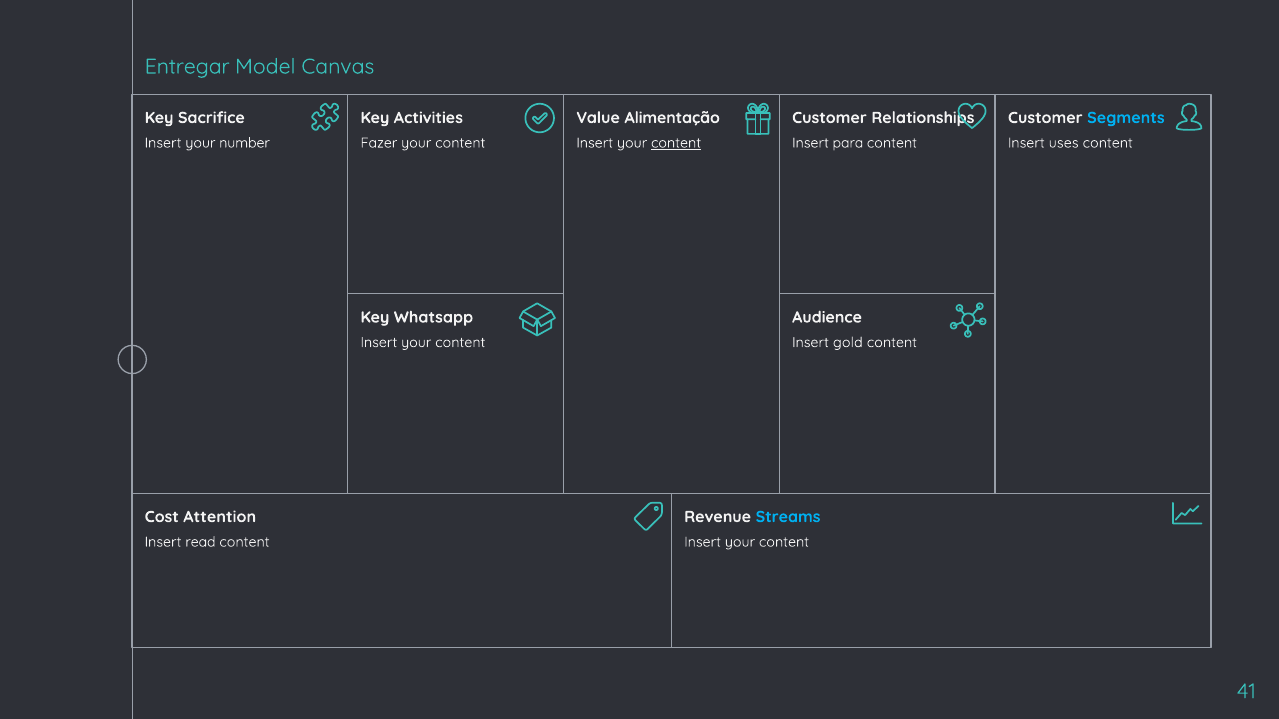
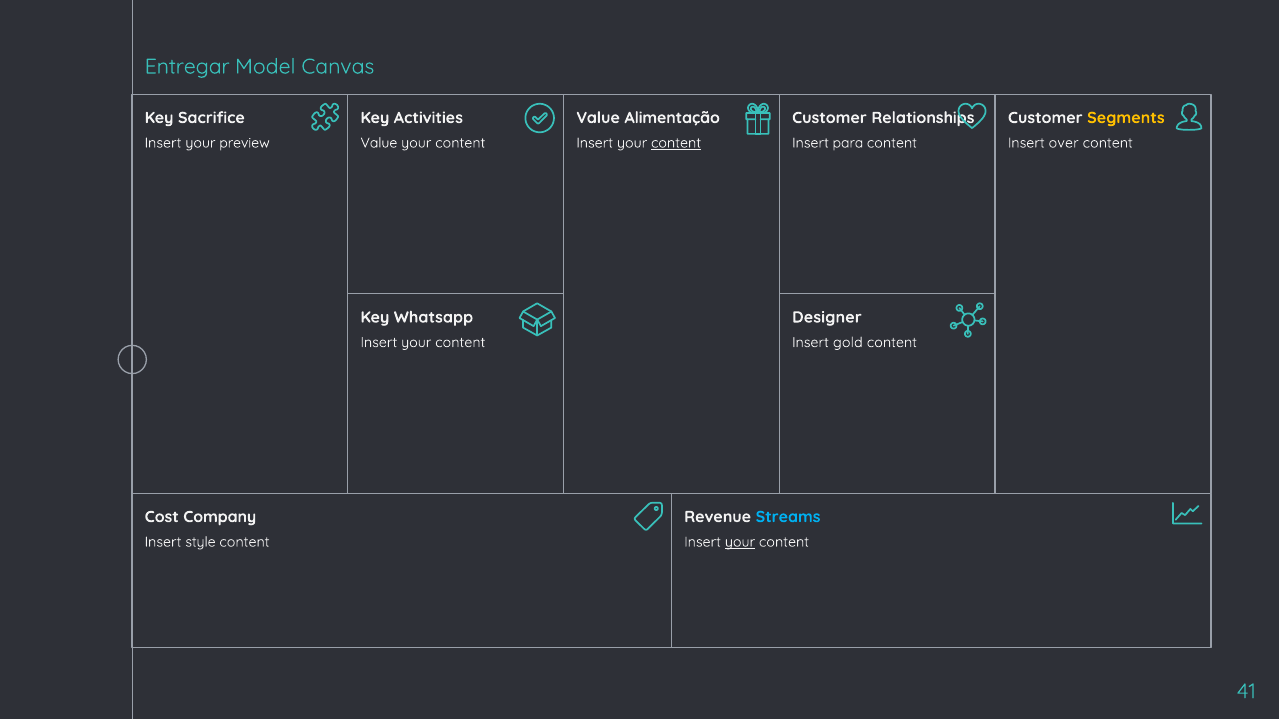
Segments colour: light blue -> yellow (1126, 118)
number: number -> preview (244, 143)
Fazer: Fazer -> Value (379, 143)
uses: uses -> over (1064, 143)
Audience: Audience -> Designer (827, 317)
Attention: Attention -> Company (220, 517)
read: read -> style (200, 542)
your underline: none -> present (740, 542)
